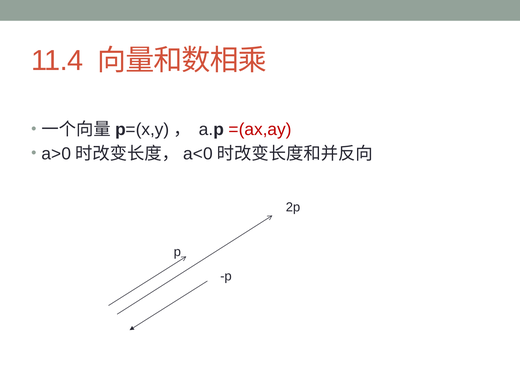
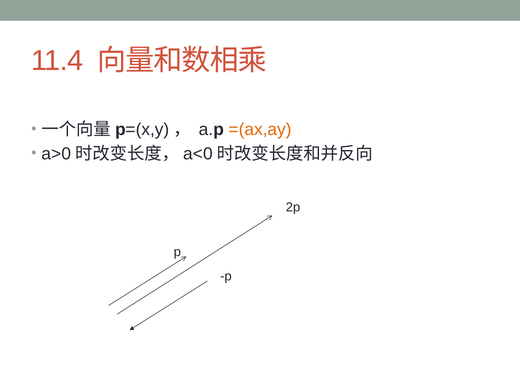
=(ax,ay colour: red -> orange (260, 129)
